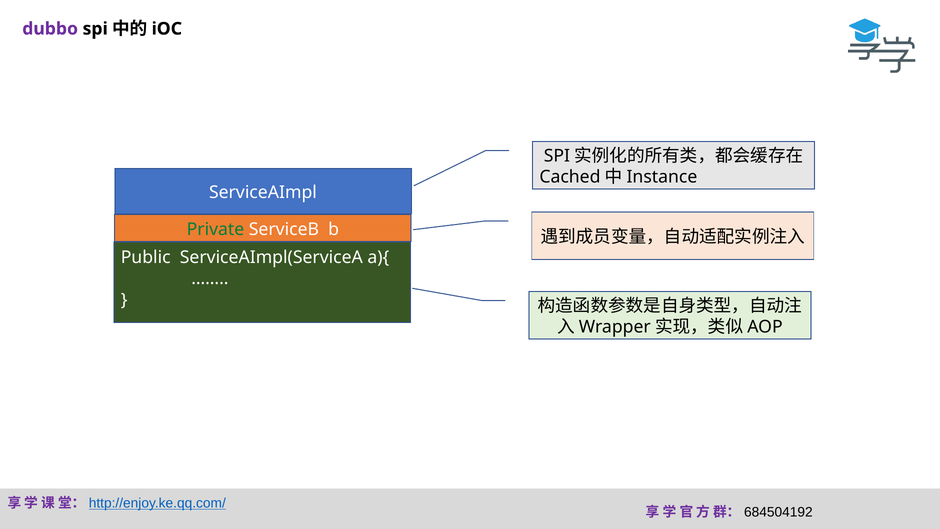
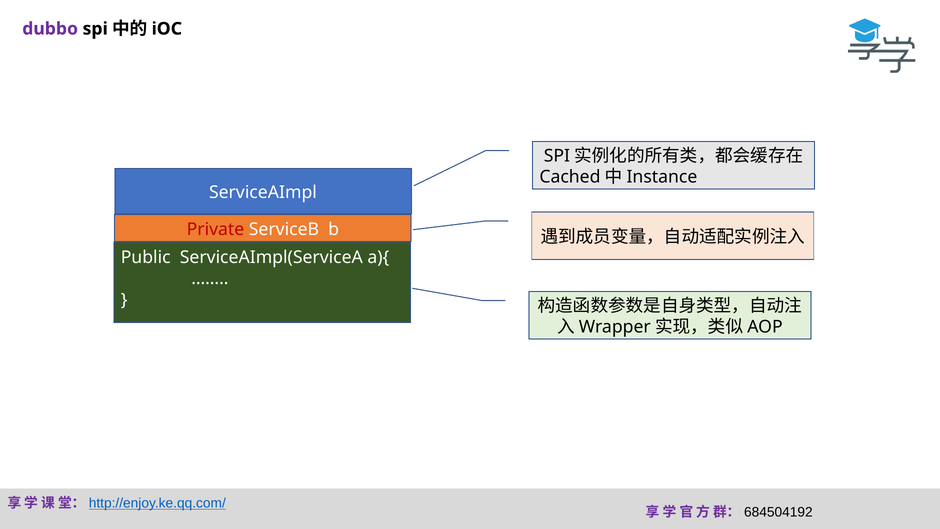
Private colour: green -> red (215, 229)
